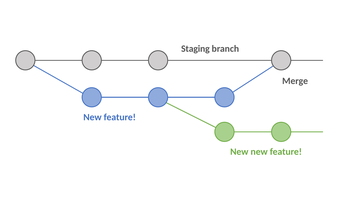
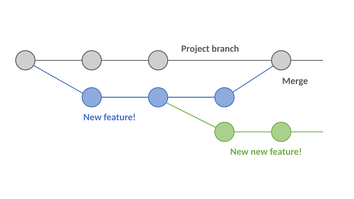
Staging: Staging -> Project (195, 49)
